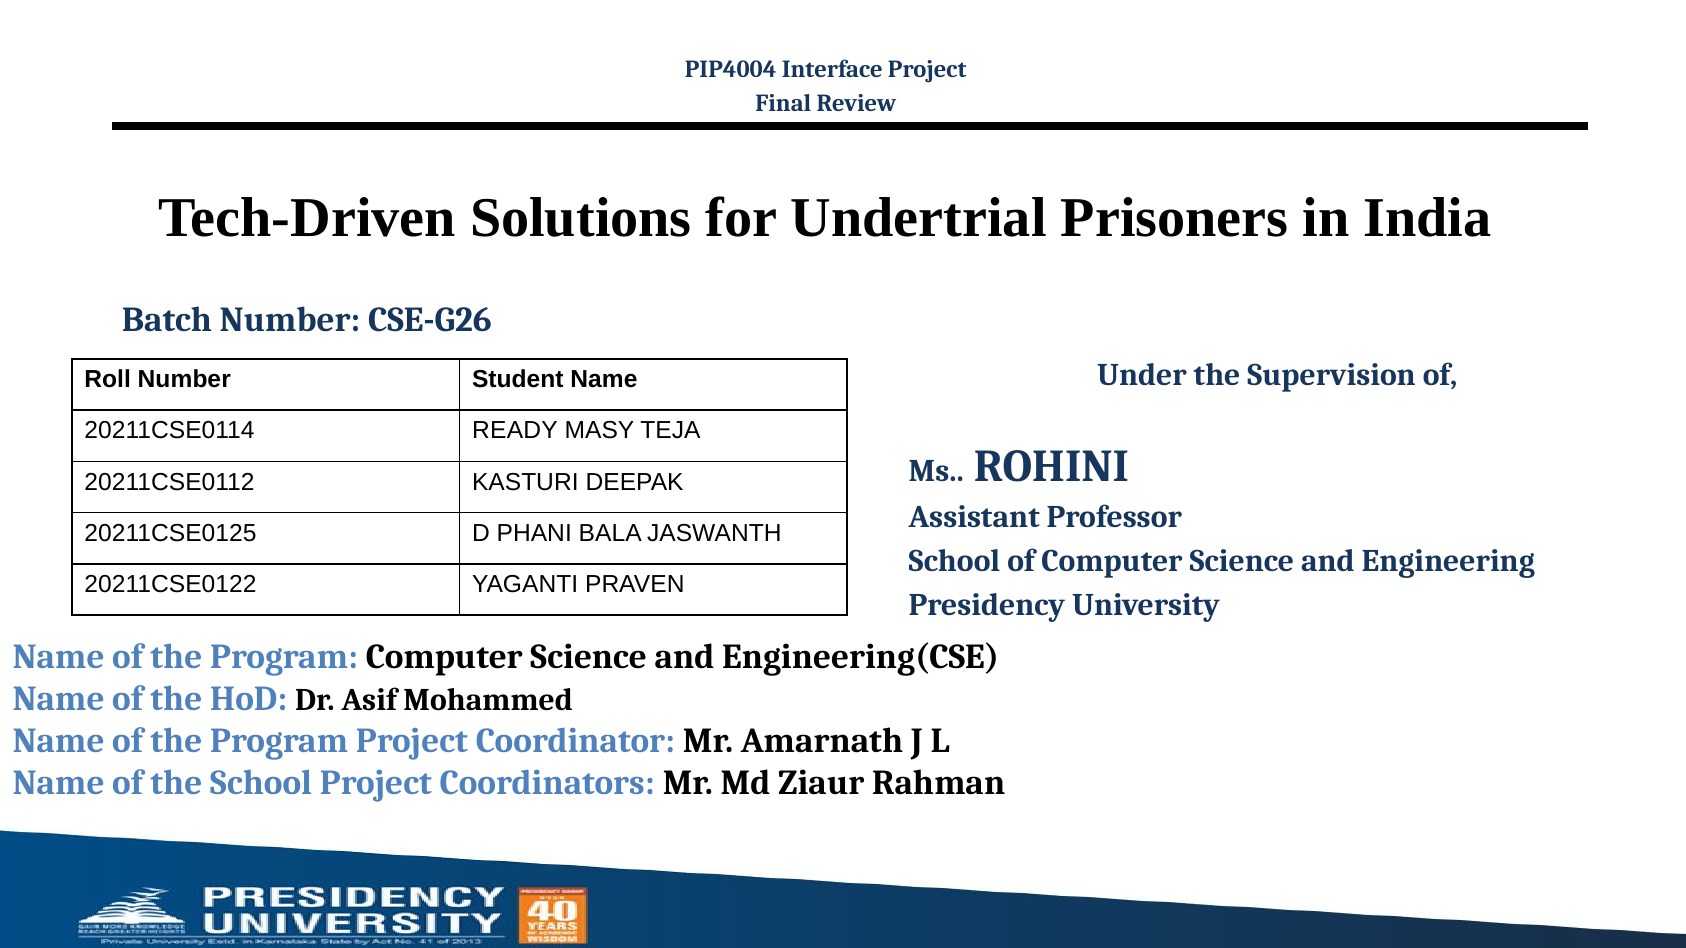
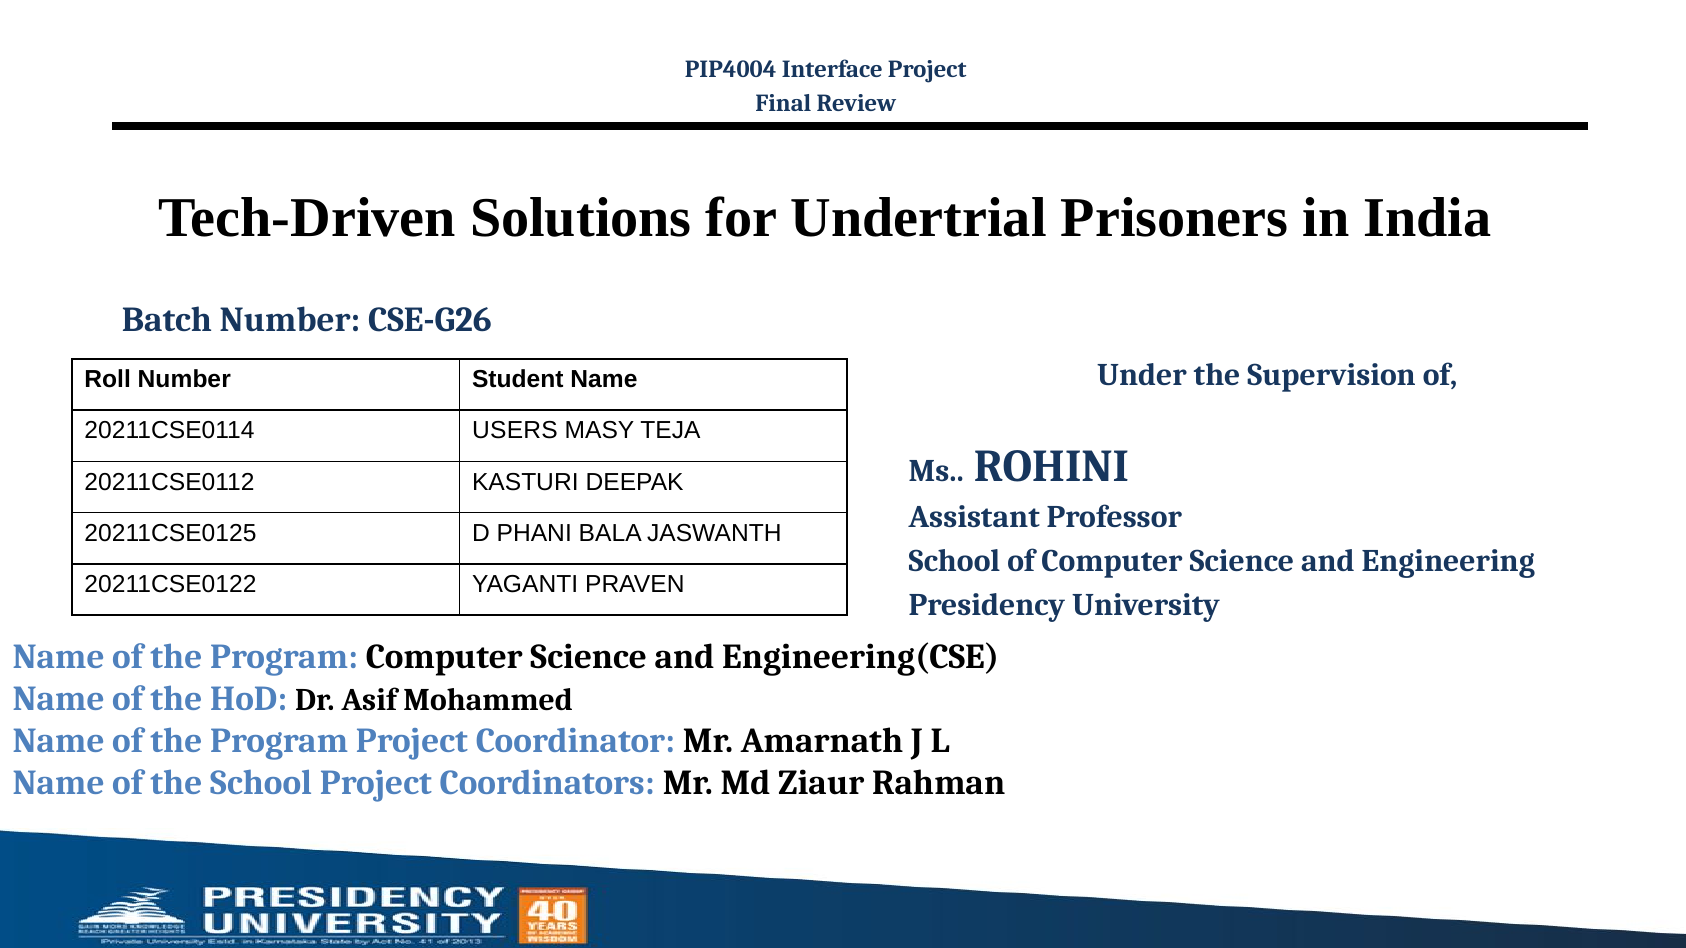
READY: READY -> USERS (515, 431)
